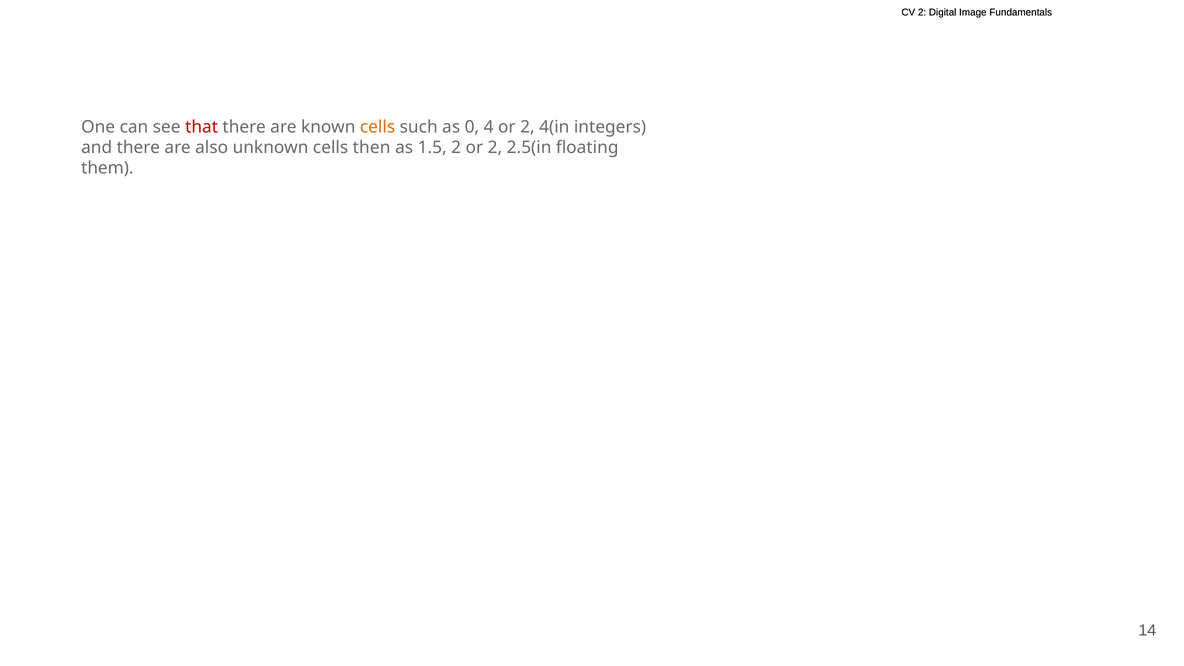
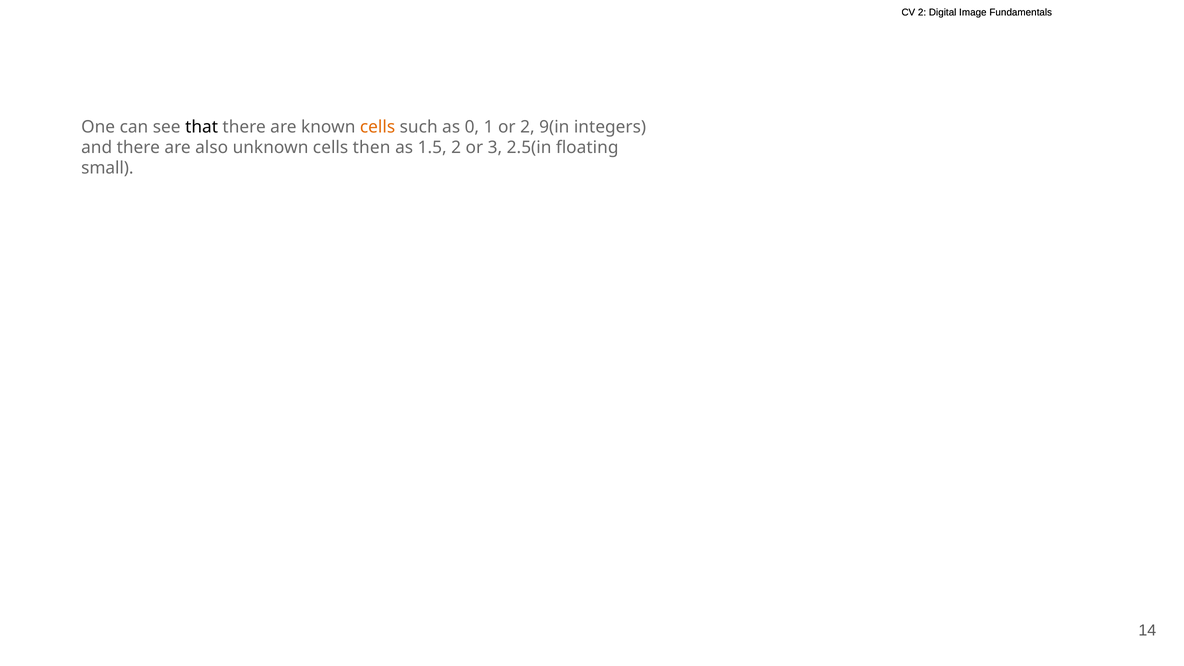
that colour: red -> black (202, 127)
4: 4 -> 1 (489, 127)
4(in: 4(in -> 9(in (554, 127)
2 or 2: 2 -> 3 (495, 148)
them: them -> small (107, 168)
